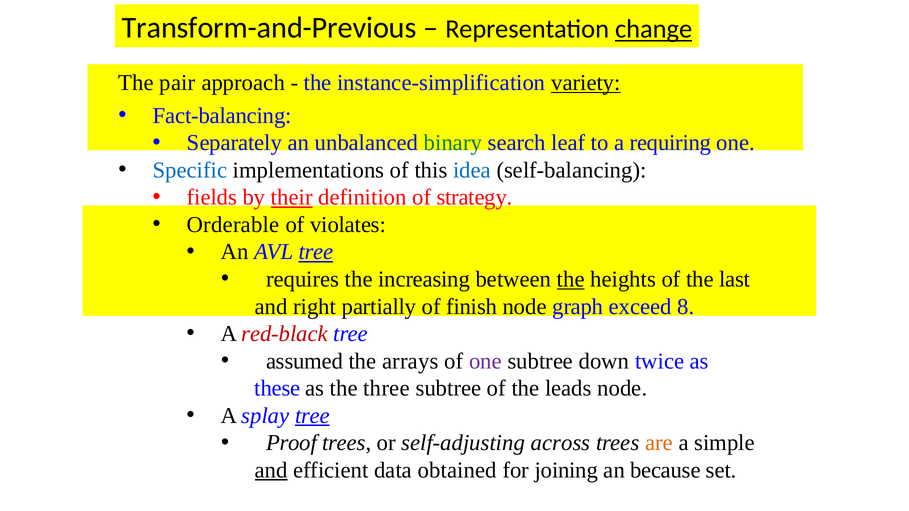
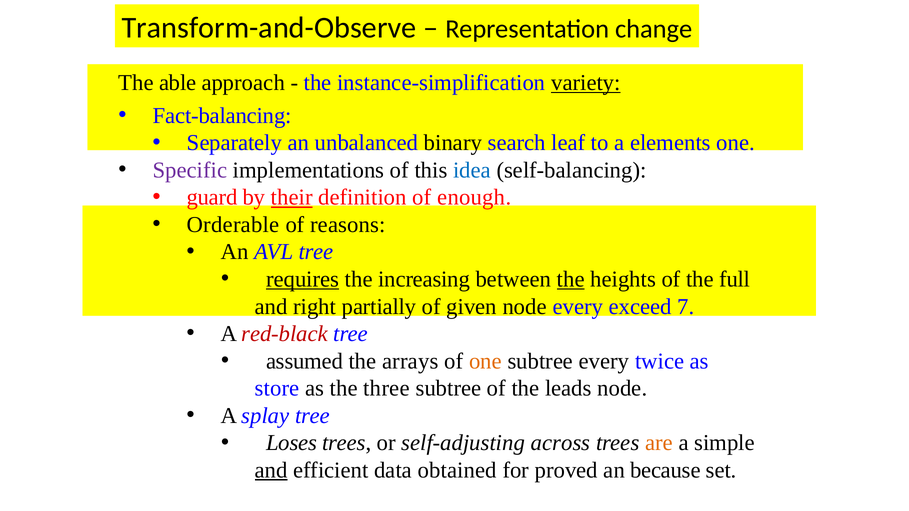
Transform-and-Previous: Transform-and-Previous -> Transform-and-Observe (269, 28)
change underline: present -> none (654, 29)
pair: pair -> able (178, 83)
binary colour: green -> black (453, 143)
requiring: requiring -> elements (670, 143)
Specific colour: blue -> purple (190, 170)
fields: fields -> guard (212, 198)
strategy: strategy -> enough (474, 198)
violates: violates -> reasons (348, 225)
tree underline: present -> none (316, 252)
requires underline: none -> present (303, 279)
last: last -> full (735, 279)
finish: finish -> given (472, 307)
node graph: graph -> every (578, 307)
8: 8 -> 7 (686, 307)
one colour: purple -> orange (486, 361)
subtree down: down -> every (604, 361)
these: these -> store (277, 388)
tree underline: present -> none (312, 416)
Proof: Proof -> Loses (291, 443)
joining: joining -> proved (566, 470)
